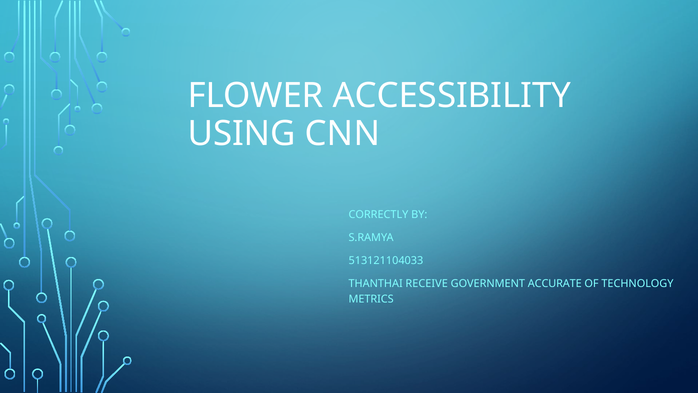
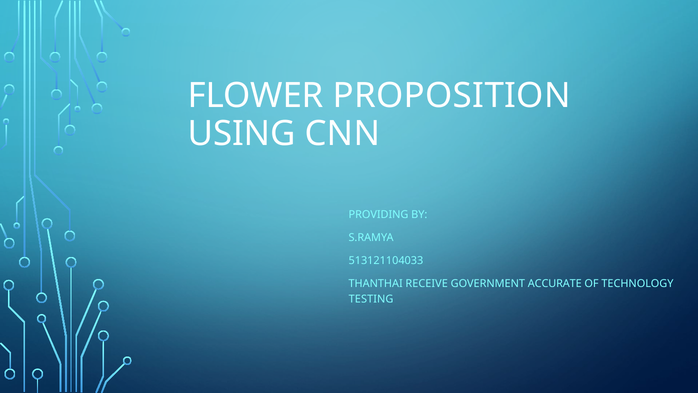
ACCESSIBILITY: ACCESSIBILITY -> PROPOSITION (452, 96)
CORRECTLY: CORRECTLY -> PROVIDING (378, 214)
METRICS: METRICS -> TESTING (371, 299)
